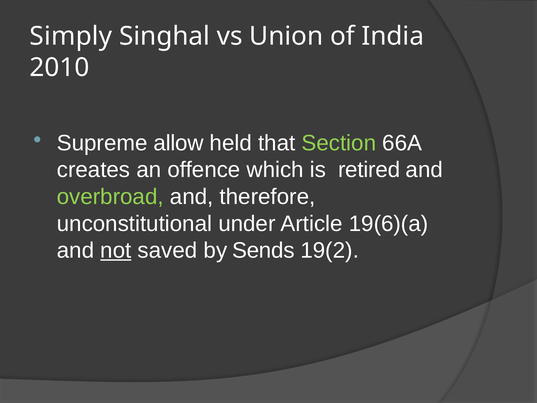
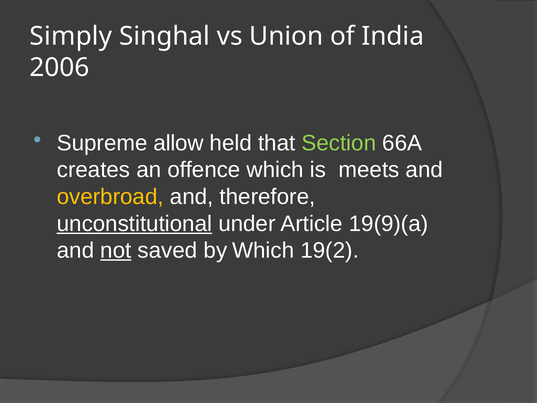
2010: 2010 -> 2006 (59, 68)
retired: retired -> meets (369, 170)
overbroad colour: light green -> yellow (110, 197)
unconstitutional underline: none -> present (134, 223)
19(6)(a: 19(6)(a -> 19(9)(a (389, 223)
by Sends: Sends -> Which (263, 250)
